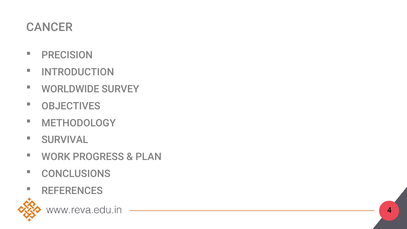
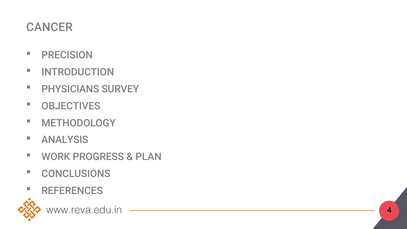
WORLDWIDE: WORLDWIDE -> PHYSICIANS (70, 89)
SURVIVAL: SURVIVAL -> ANALYSIS (65, 140)
